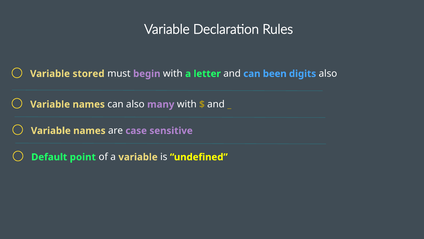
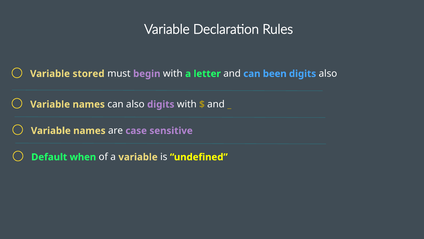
also many: many -> digits (161, 104)
point: point -> when (83, 157)
